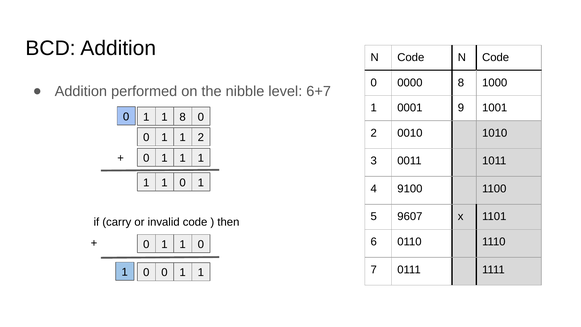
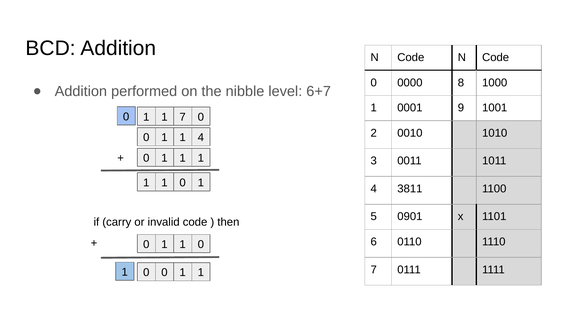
1 8: 8 -> 7 (183, 117)
1 2: 2 -> 4 (201, 137)
9100: 9100 -> 3811 (410, 189)
9607: 9607 -> 0901 (410, 216)
